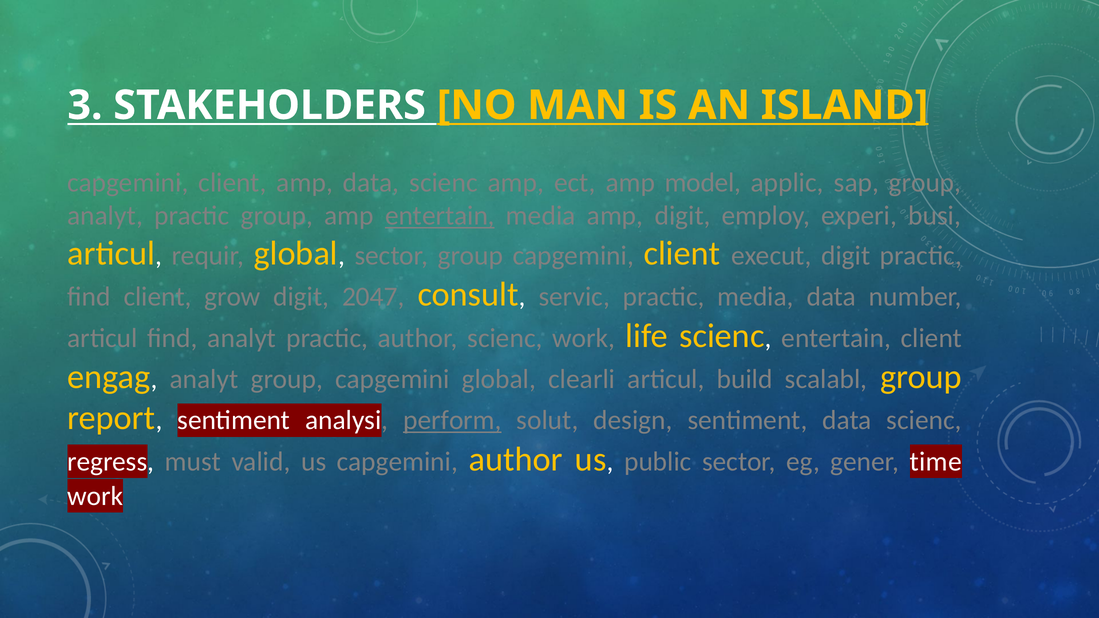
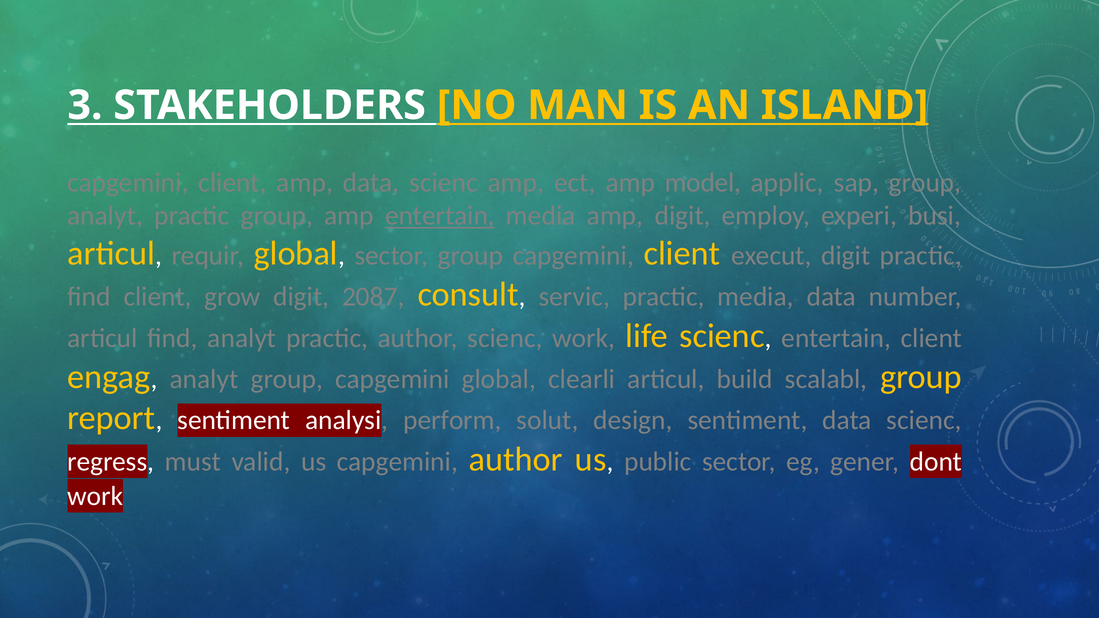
2047: 2047 -> 2087 (373, 297)
perform underline: present -> none (452, 421)
time: time -> dont (936, 462)
